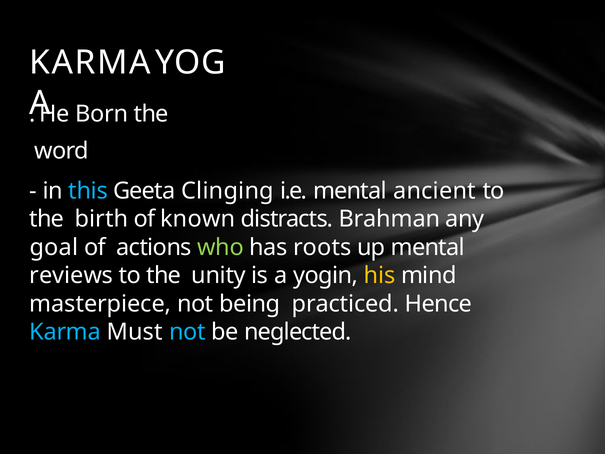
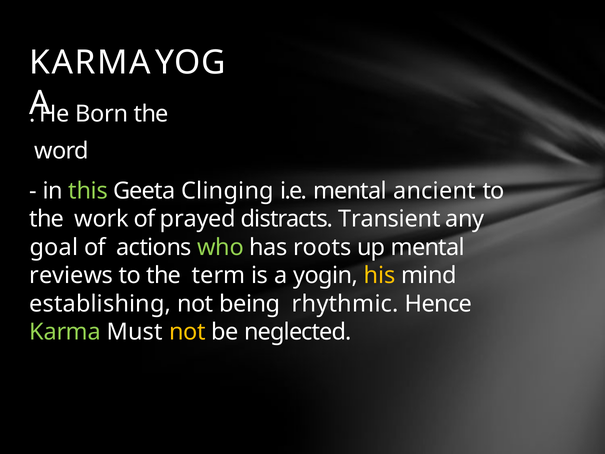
this colour: light blue -> light green (88, 191)
birth: birth -> work (102, 219)
known: known -> prayed (198, 219)
Brahman: Brahman -> Transient (389, 219)
unity: unity -> term (218, 275)
masterpiece: masterpiece -> establishing (100, 304)
practiced: practiced -> rhythmic (345, 304)
Karma colour: light blue -> light green (65, 332)
not colour: light blue -> yellow (187, 332)
